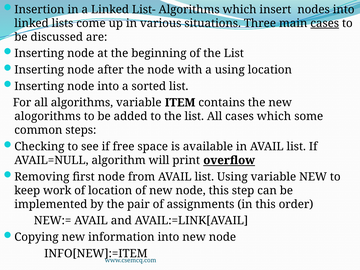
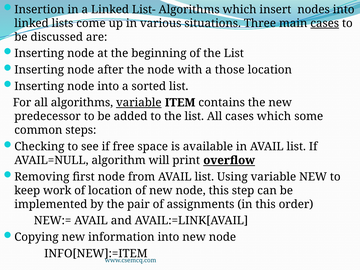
a using: using -> those (230, 70)
variable underline: none -> present (139, 103)
alogorithms: alogorithms -> predecessor (48, 116)
